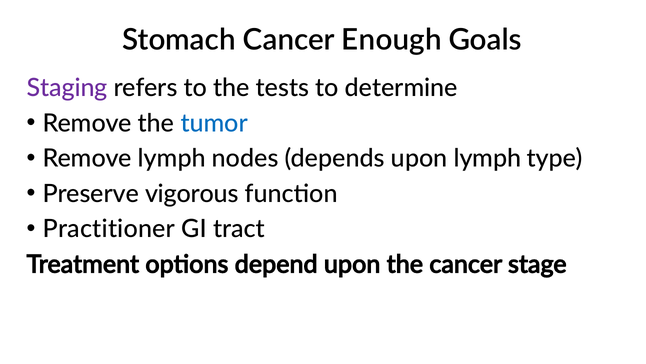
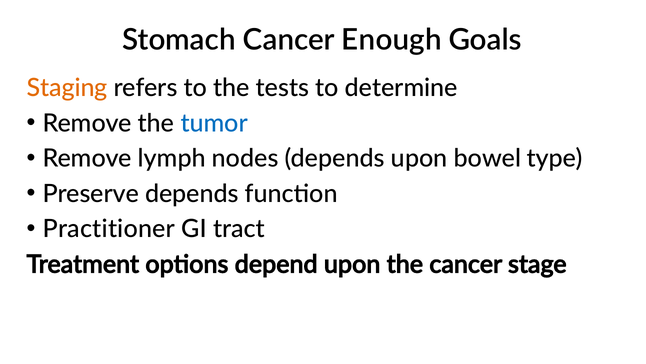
Staging colour: purple -> orange (67, 88)
upon lymph: lymph -> bowel (487, 158)
Preserve vigorous: vigorous -> depends (192, 194)
